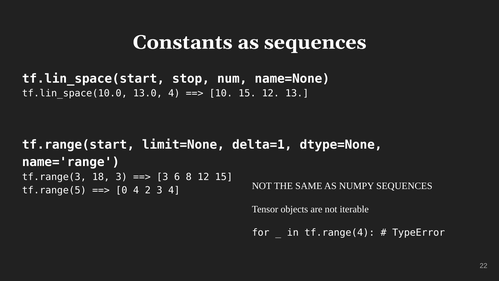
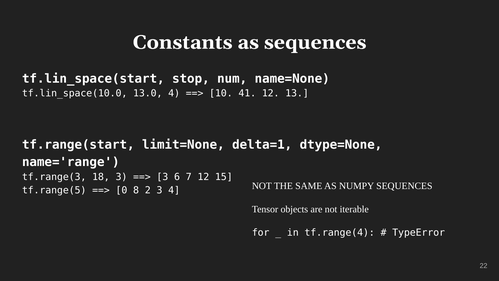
10 15: 15 -> 41 (247, 93)
8: 8 -> 7 (189, 177)
0 4: 4 -> 8 (136, 190)
